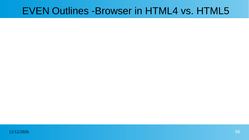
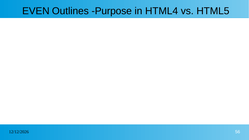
Browser: Browser -> Purpose (112, 11)
